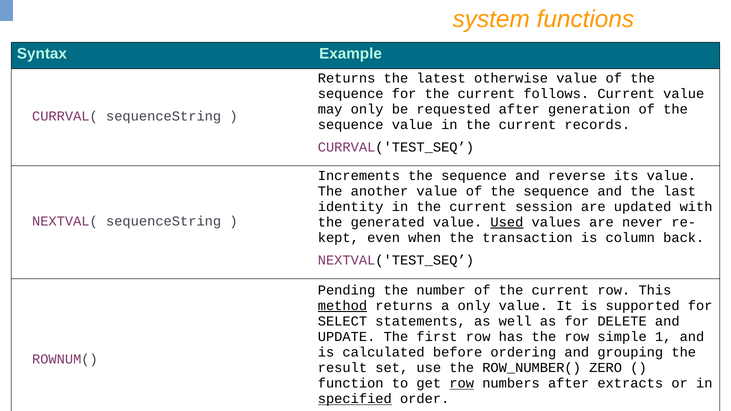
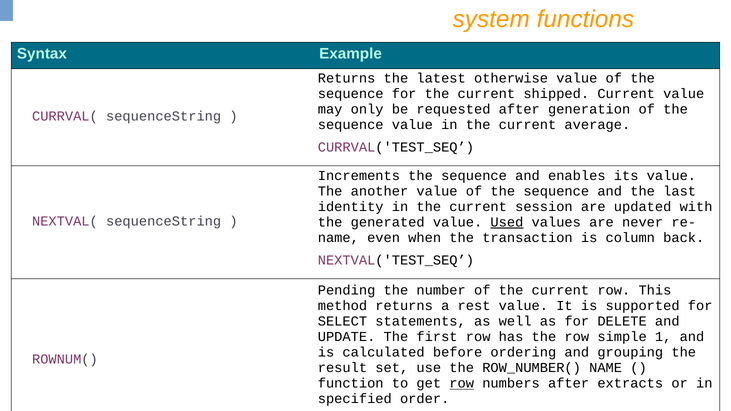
follows: follows -> shipped (556, 94)
records: records -> average (597, 125)
reverse: reverse -> enables (577, 176)
kept: kept -> name (338, 238)
method underline: present -> none (342, 306)
a only: only -> rest (474, 306)
ZERO: ZERO -> NAME (606, 368)
specified underline: present -> none (355, 399)
